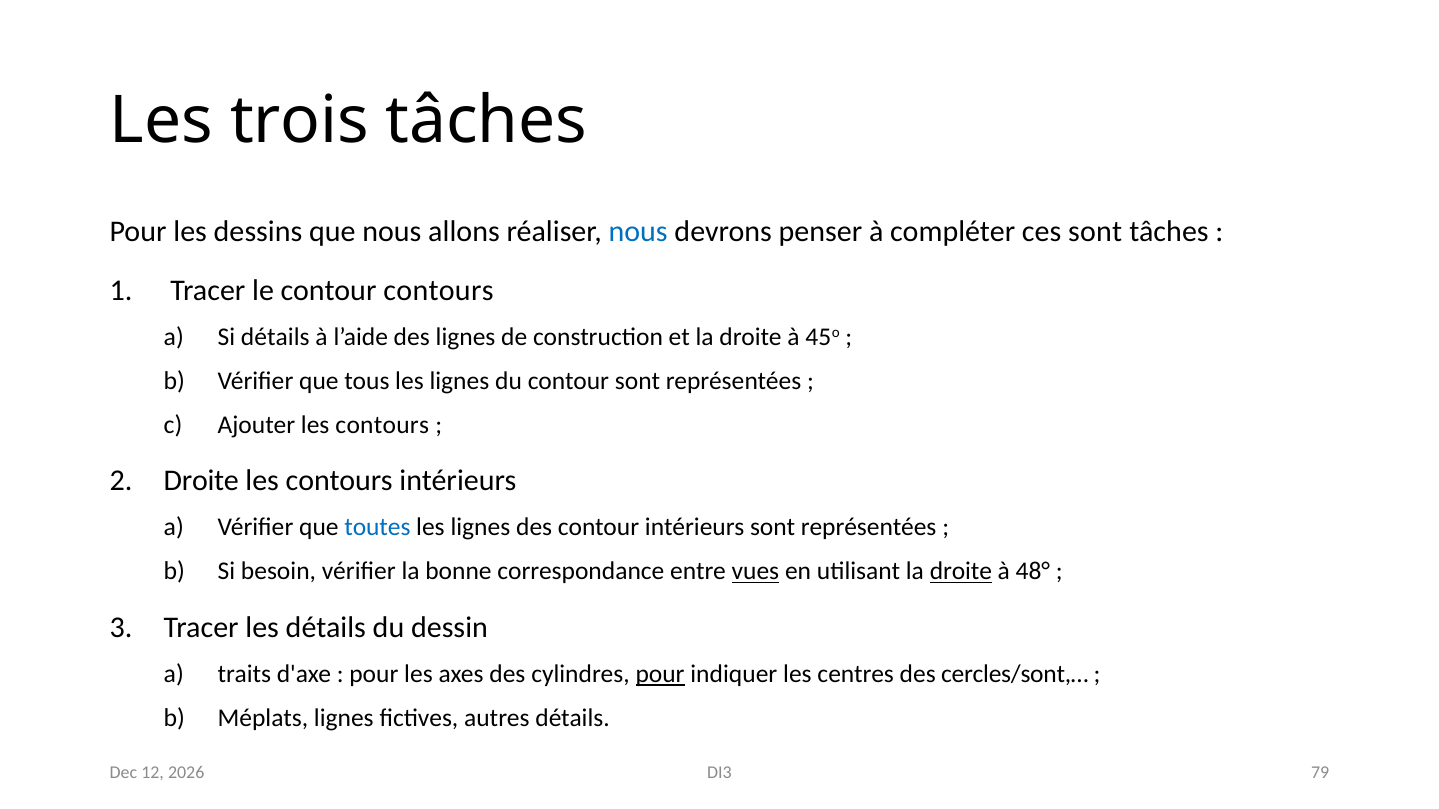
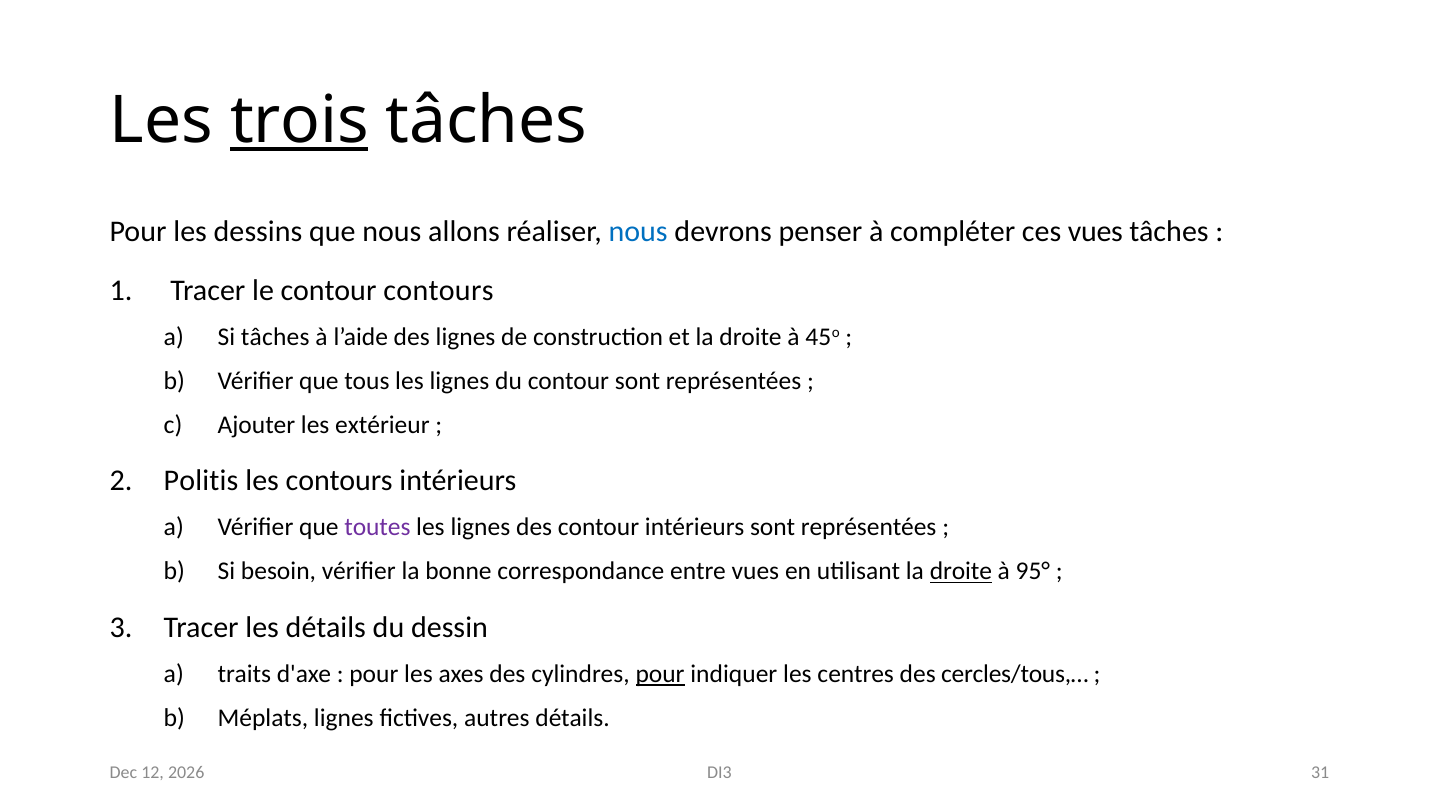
trois underline: none -> present (299, 121)
ces sont: sont -> vues (1095, 232)
Si détails: détails -> tâches (275, 337)
Ajouter les contours: contours -> extérieur (382, 425)
Droite: Droite -> Politis (201, 481)
toutes colour: blue -> purple (377, 528)
vues underline: present -> none (755, 572)
48°: 48° -> 95° (1033, 572)
cercles/sont,…: cercles/sont,… -> cercles/tous,… (1015, 674)
79: 79 -> 31 (1320, 773)
